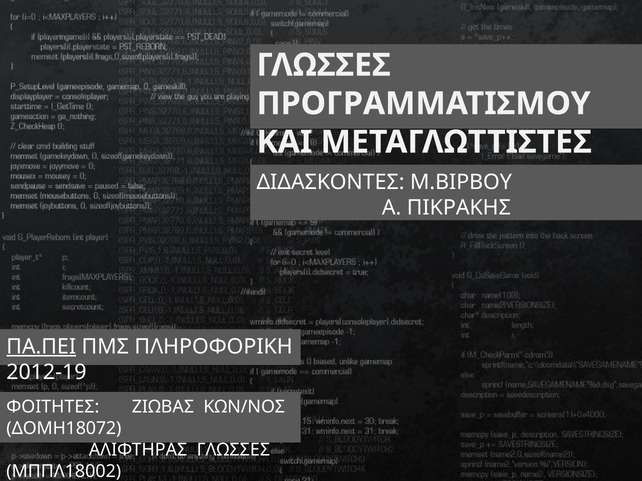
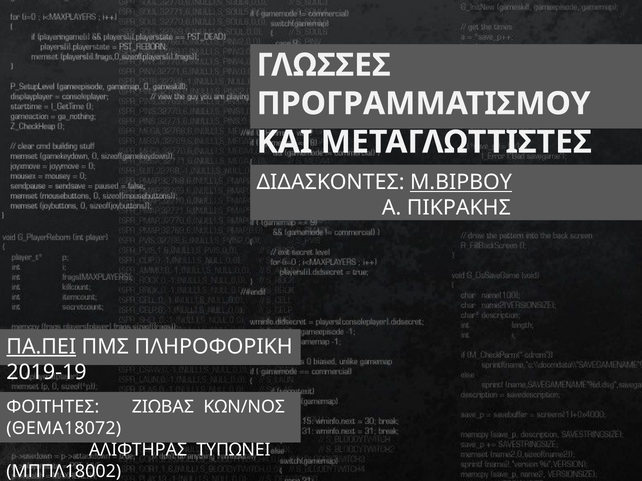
Μ.ΒΙΡΒΟΥ underline: none -> present (461, 182)
2012-19: 2012-19 -> 2019-19 (46, 373)
ΔΟΜΗ18072: ΔΟΜΗ18072 -> ΘΕΜΑ18072 (64, 429)
ΑΛΙΦΤΗΡΑΣ ΓΛΩΣΣΕΣ: ΓΛΩΣΣΕΣ -> ΤΥΠΩΝΕΙ (234, 450)
